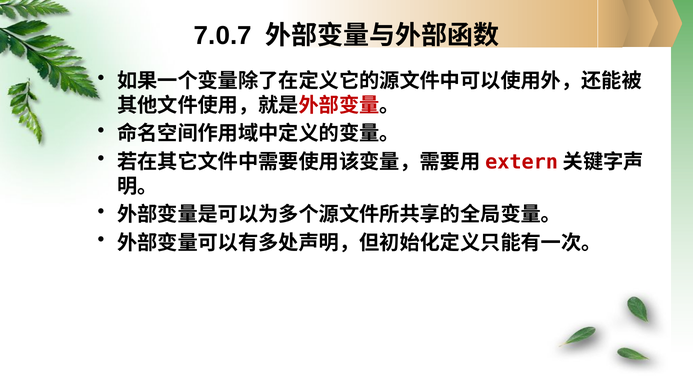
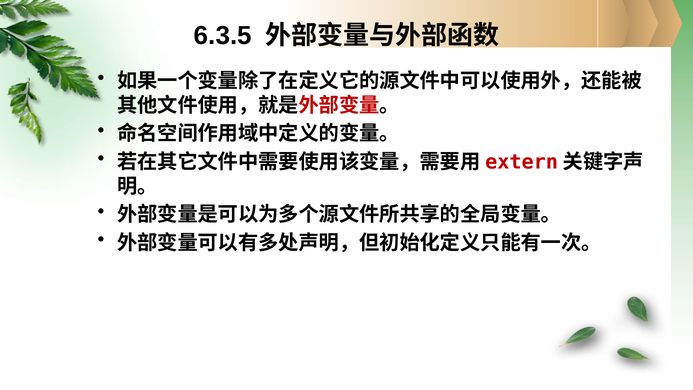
7.0.7: 7.0.7 -> 6.3.5 (223, 36)
